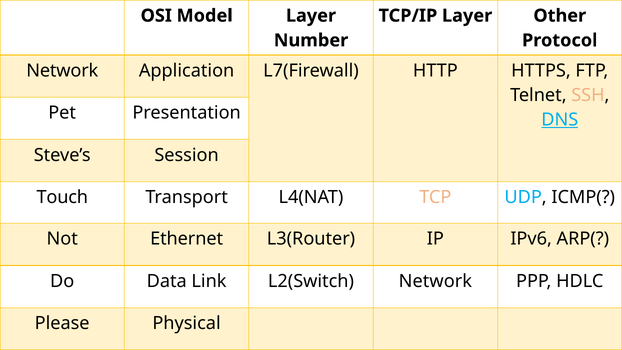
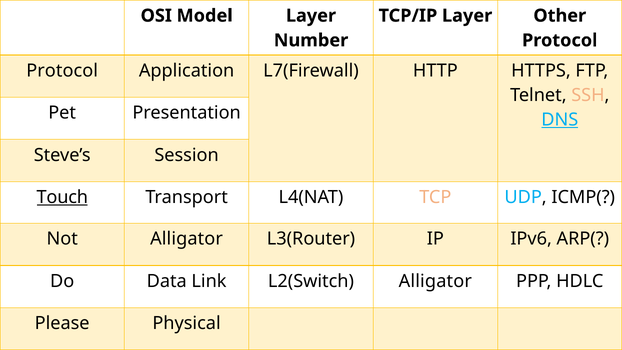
Network: Network -> Protocol (62, 71)
Touch underline: none -> present (62, 197)
Not Ethernet: Ethernet -> Alligator (187, 239)
L2(Switch Network: Network -> Alligator (435, 281)
